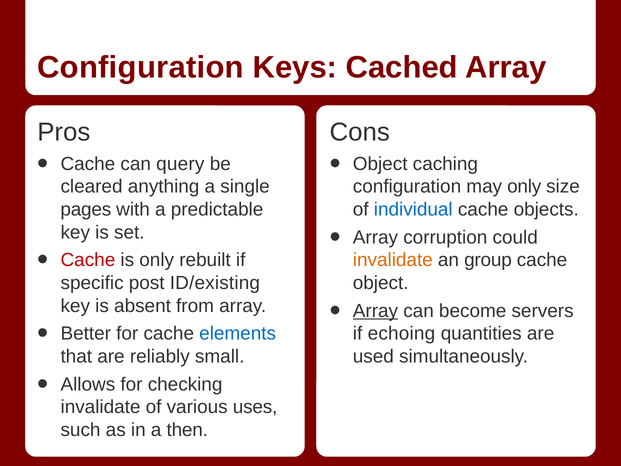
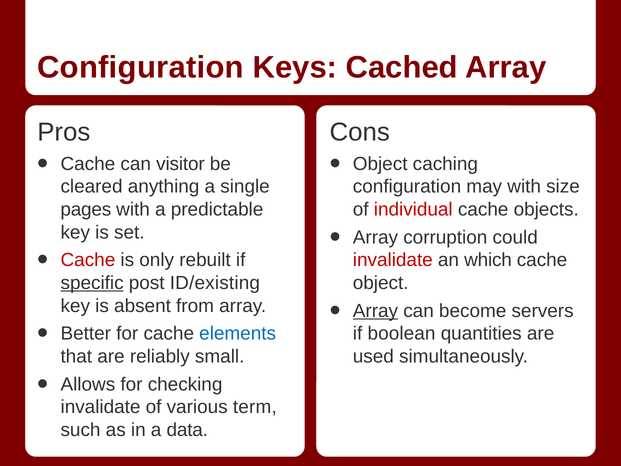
query: query -> visitor (180, 164)
may only: only -> with (524, 187)
individual colour: blue -> red (413, 209)
invalidate colour: orange -> red (393, 260)
group: group -> which (488, 260)
specific underline: none -> present (92, 283)
echoing: echoing -> boolean (401, 334)
uses: uses -> term (255, 407)
then: then -> data (187, 430)
